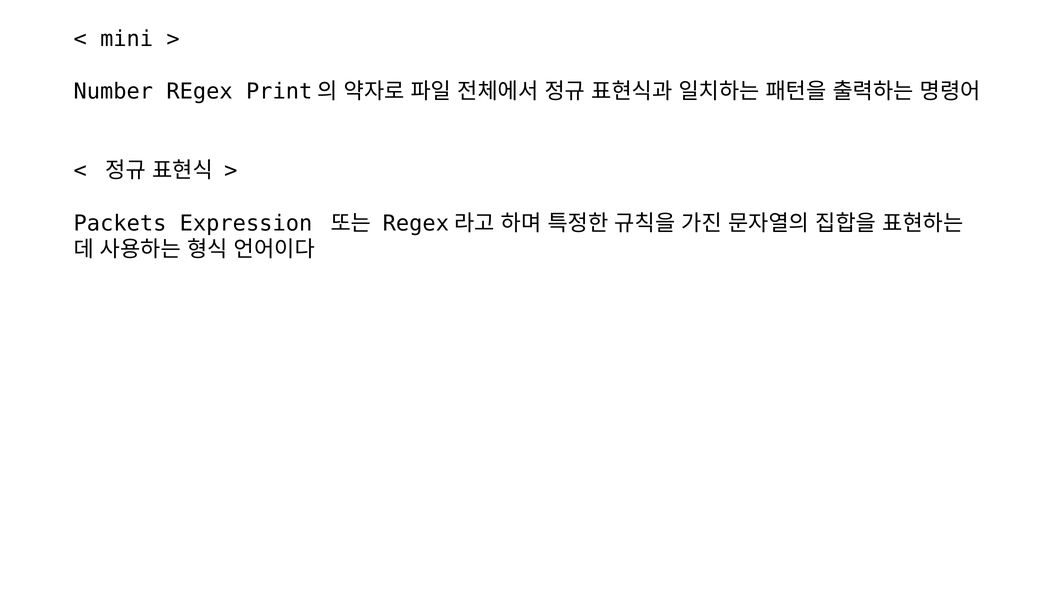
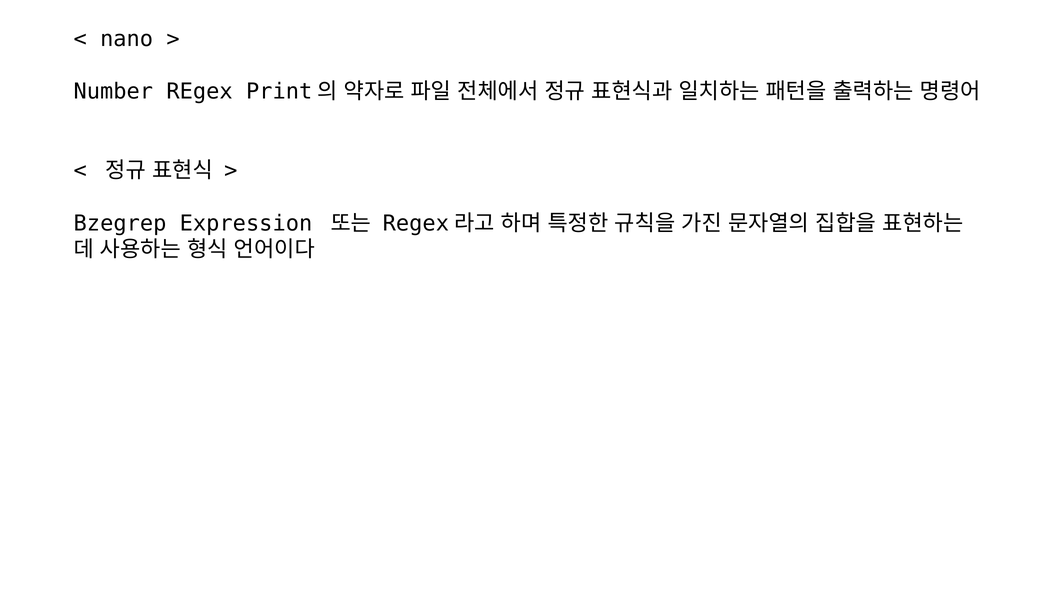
mini: mini -> nano (127, 39)
Packets: Packets -> Bzegrep (120, 223)
